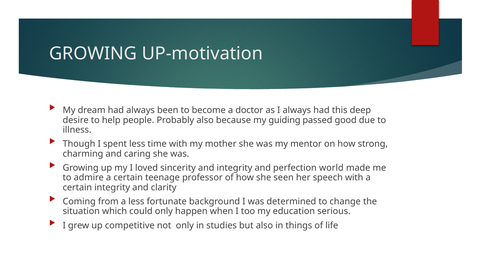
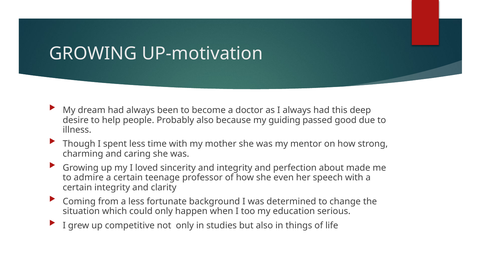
world: world -> about (331, 168)
seen: seen -> even (284, 178)
